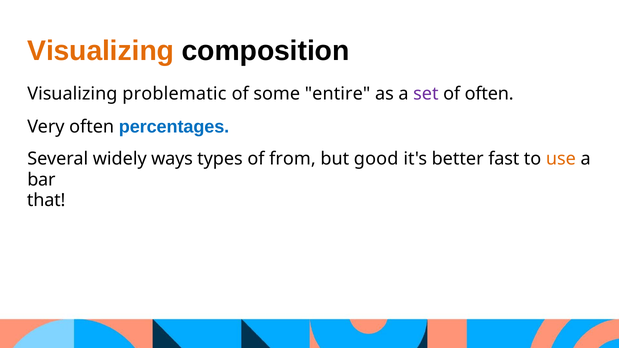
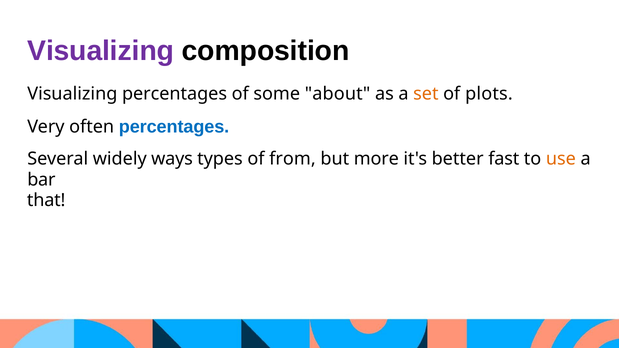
Visualizing colour: orange -> purple (101, 51)
Visualizing problematic: problematic -> percentages (175, 94)
entire: entire -> about (338, 94)
set colour: purple -> orange (426, 94)
of often: often -> plots (489, 94)
good: good -> more (376, 159)
